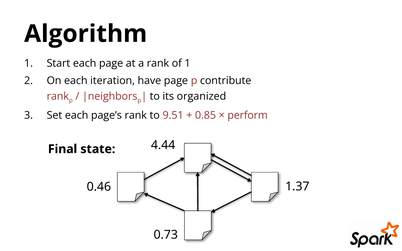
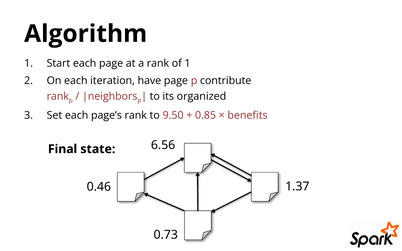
9.51: 9.51 -> 9.50 (173, 116)
perform: perform -> benefits (248, 116)
4.44: 4.44 -> 6.56 (163, 145)
